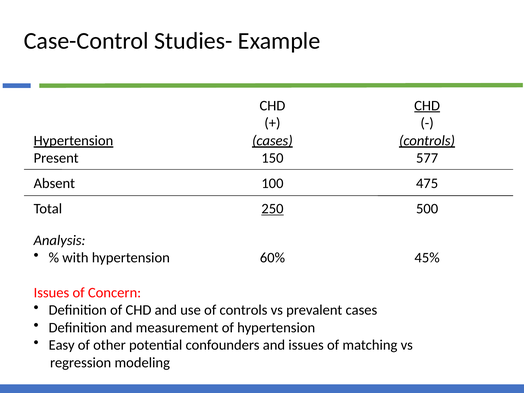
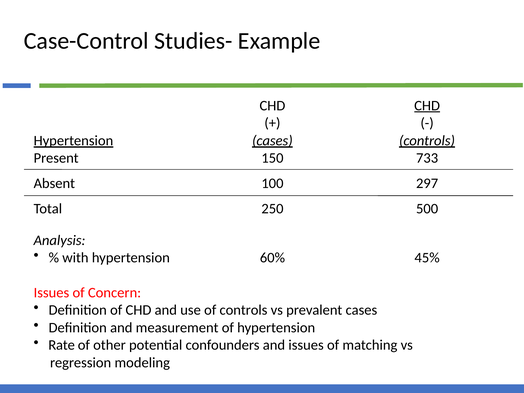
577: 577 -> 733 (427, 158)
475: 475 -> 297 (427, 183)
250 underline: present -> none (272, 209)
Easy: Easy -> Rate (62, 345)
